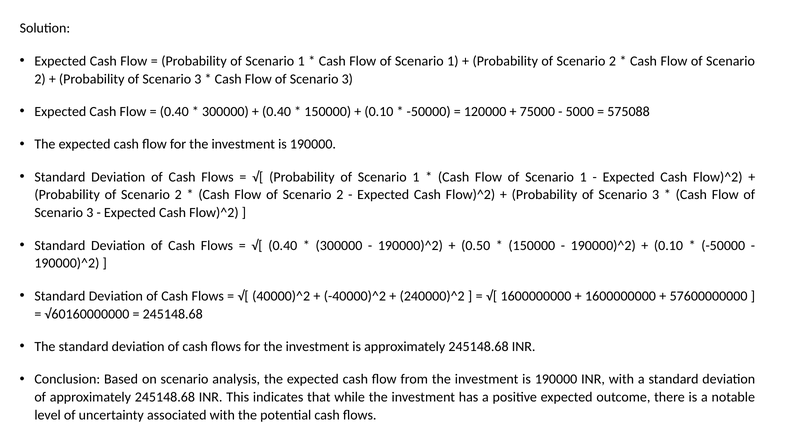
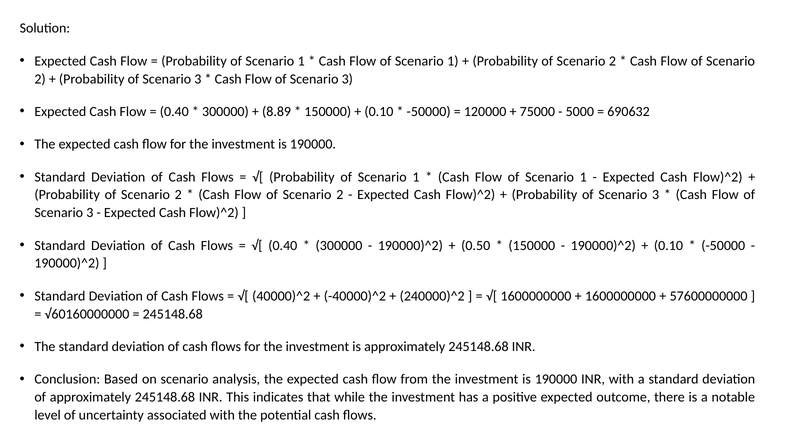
0.40: 0.40 -> 8.89 (277, 112)
575088: 575088 -> 690632 (629, 112)
